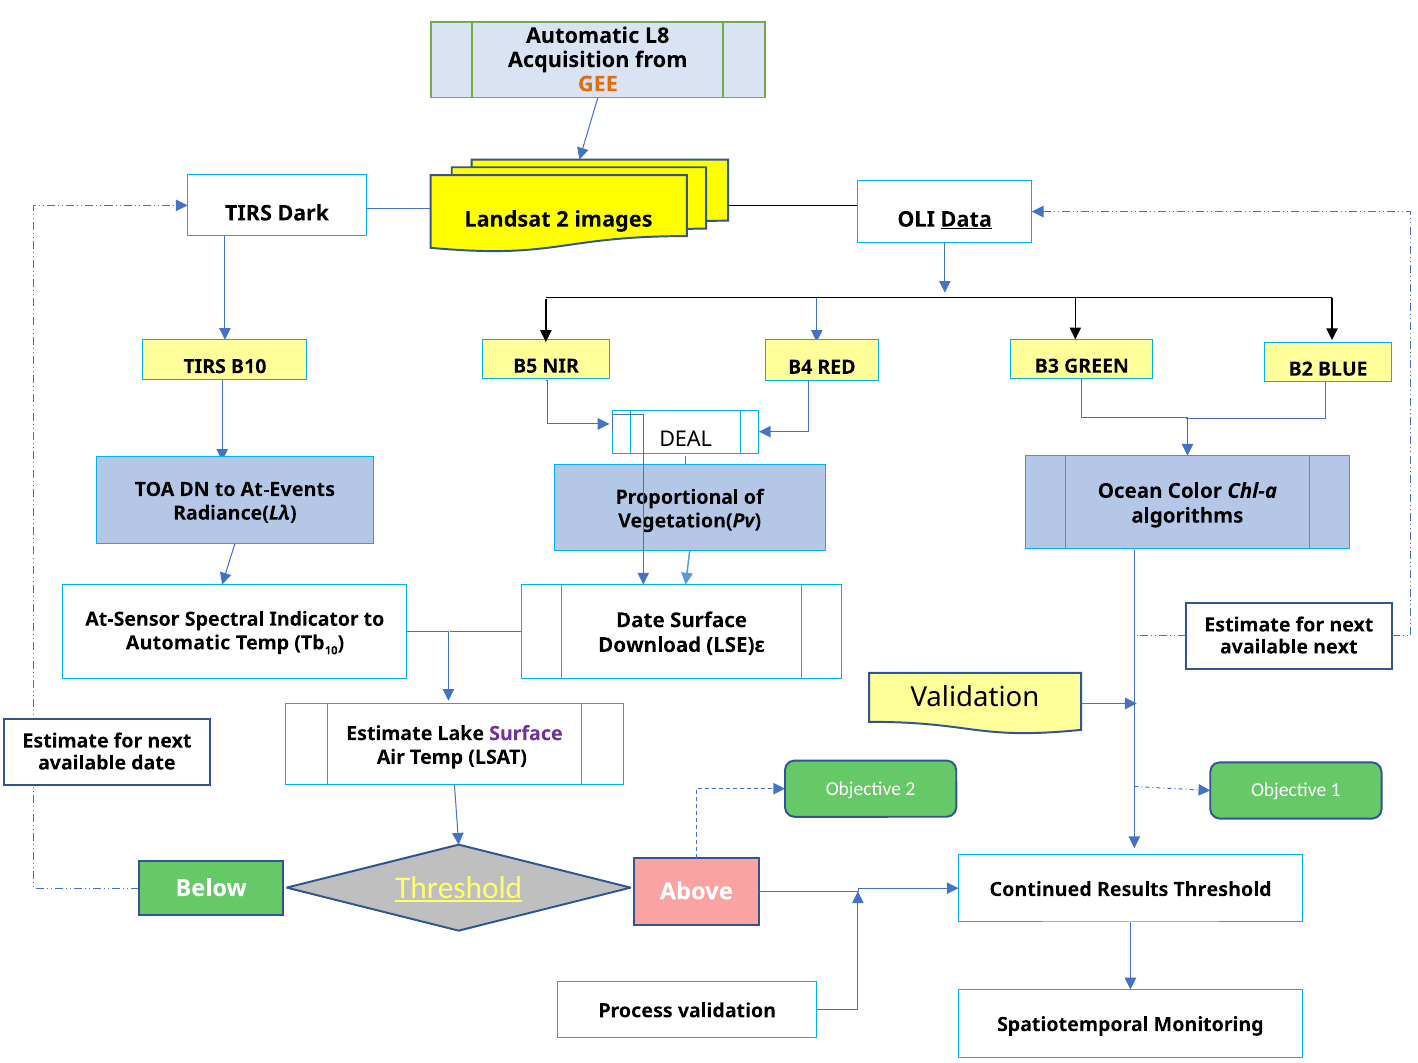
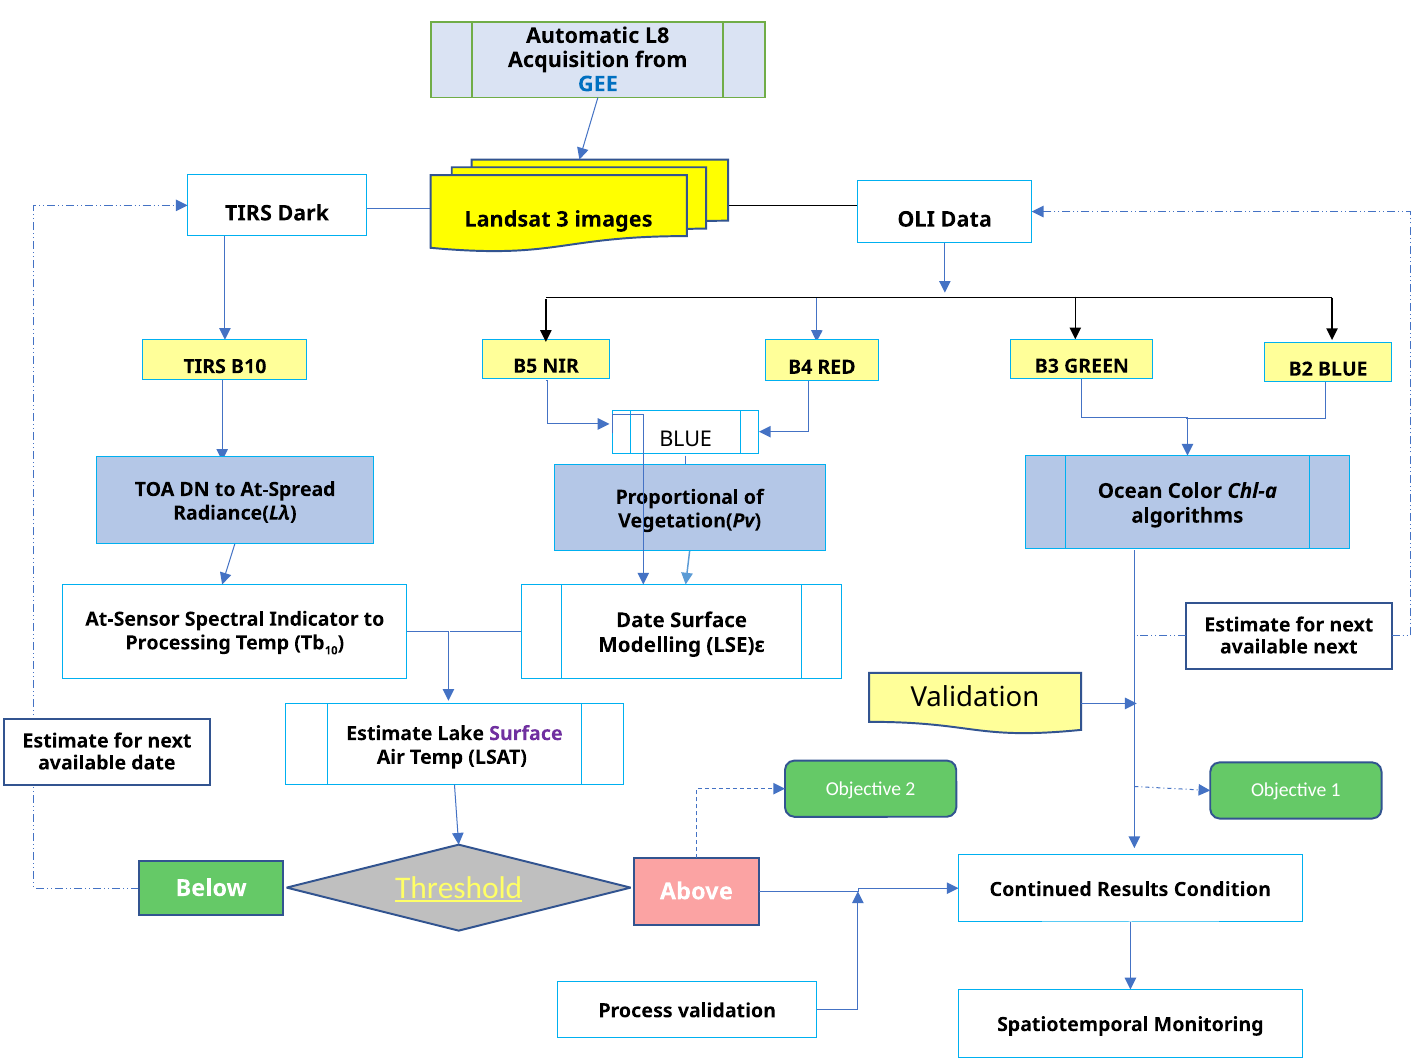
GEE colour: orange -> blue (598, 84)
Data underline: present -> none (966, 220)
Landsat 2: 2 -> 3 (563, 220)
DEAL: DEAL -> BLUE (686, 440)
At-Events: At-Events -> At-Spread (288, 490)
Automatic: Automatic -> Processing (178, 643)
Download: Download -> Modelling (650, 645)
Results Threshold: Threshold -> Condition (1222, 890)
